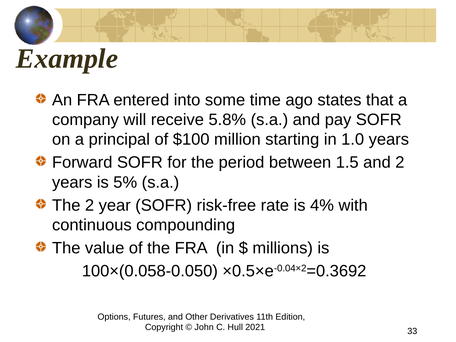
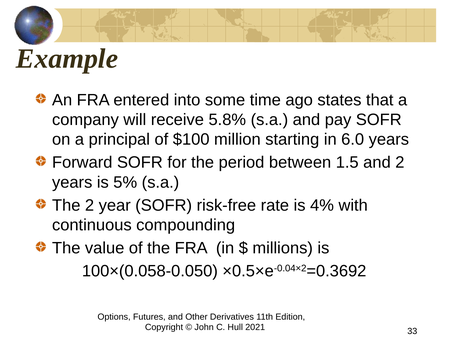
1.0: 1.0 -> 6.0 (353, 140)
